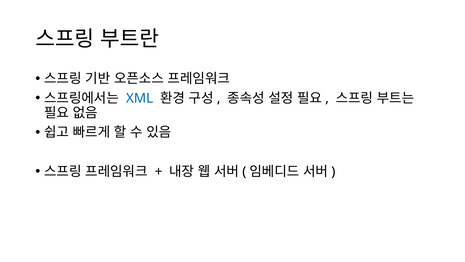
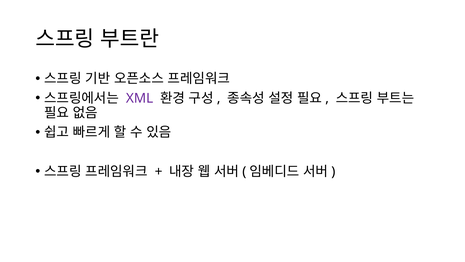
XML colour: blue -> purple (140, 98)
